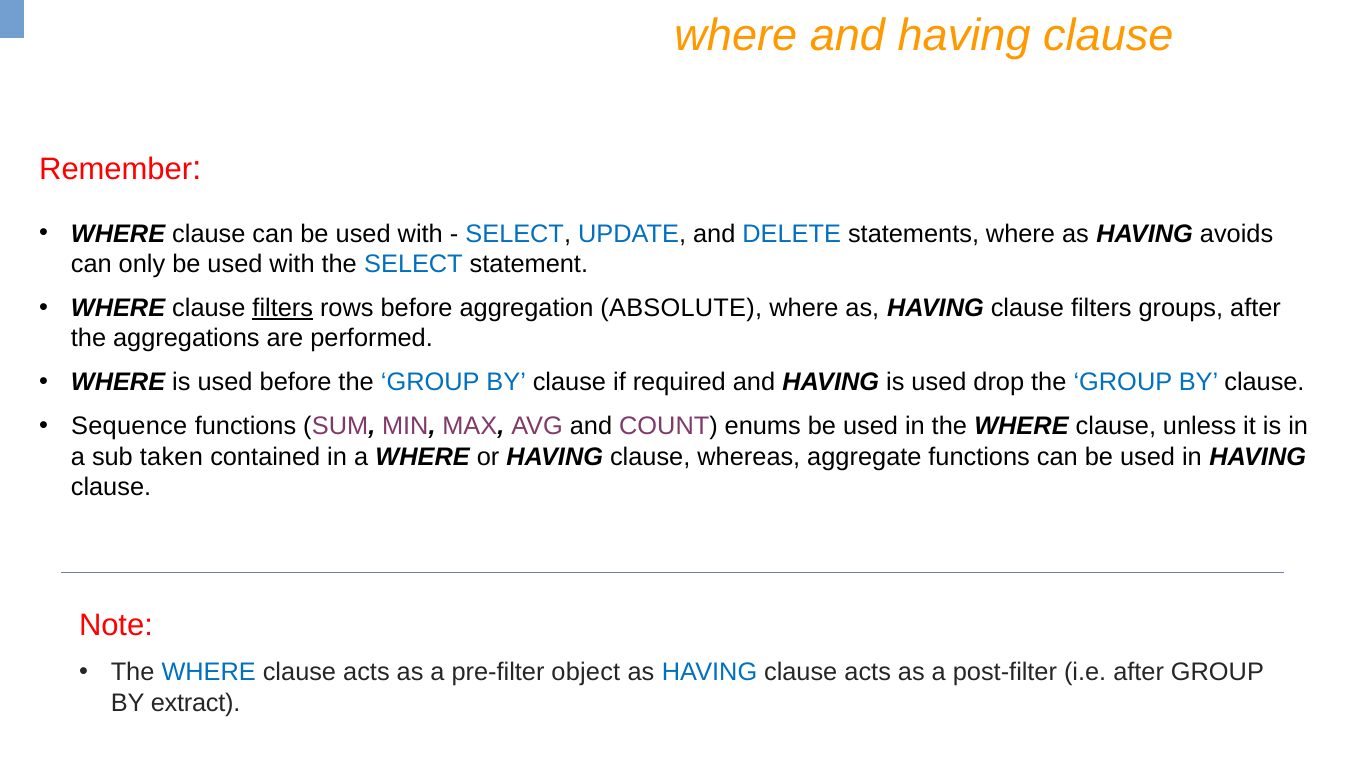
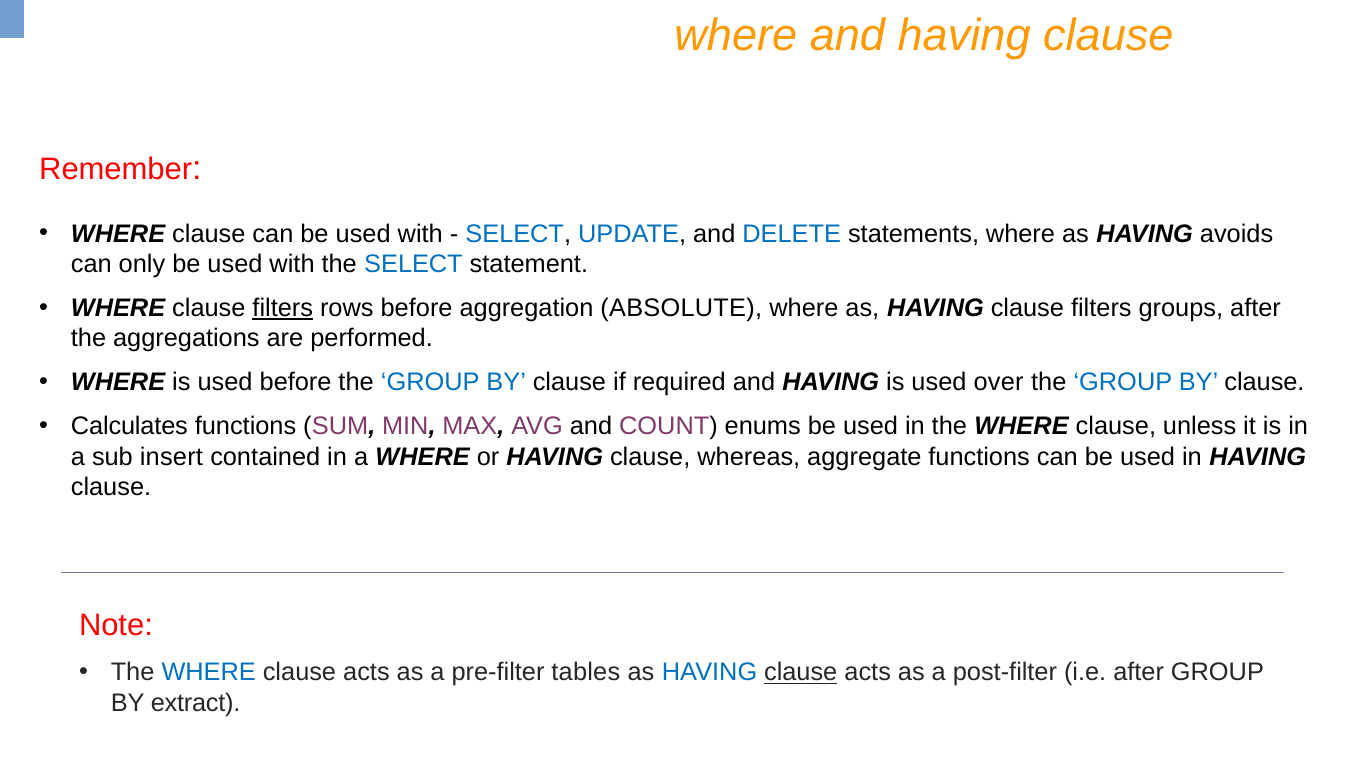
drop: drop -> over (999, 383)
Sequence: Sequence -> Calculates (129, 426)
taken: taken -> insert (171, 457)
object: object -> tables (586, 673)
clause underline: none -> present (801, 673)
